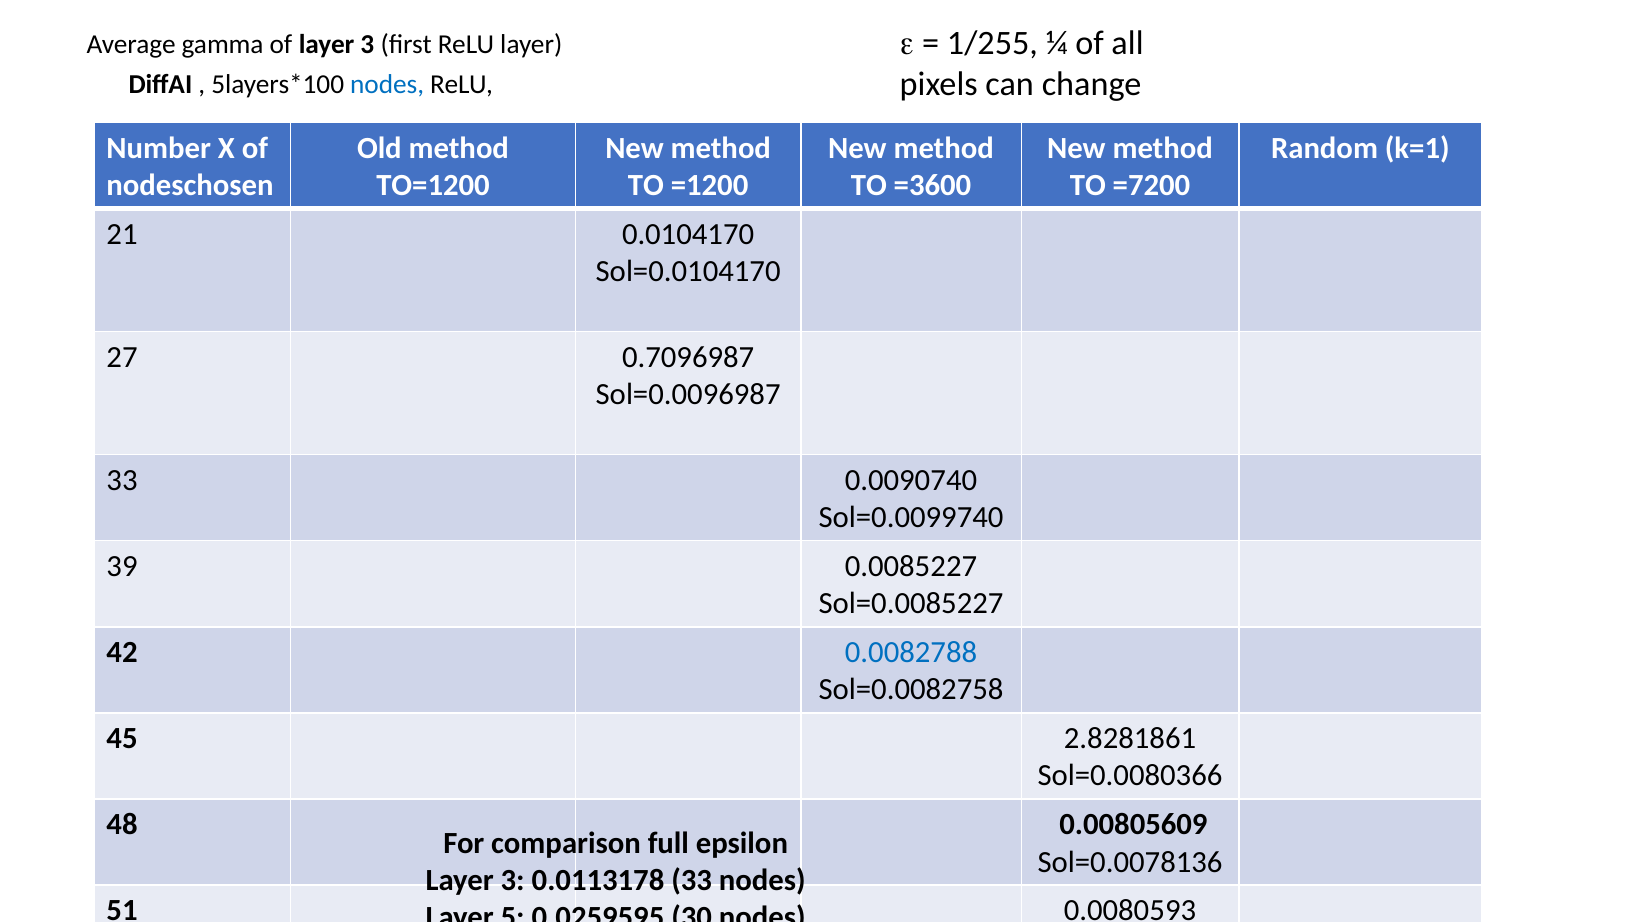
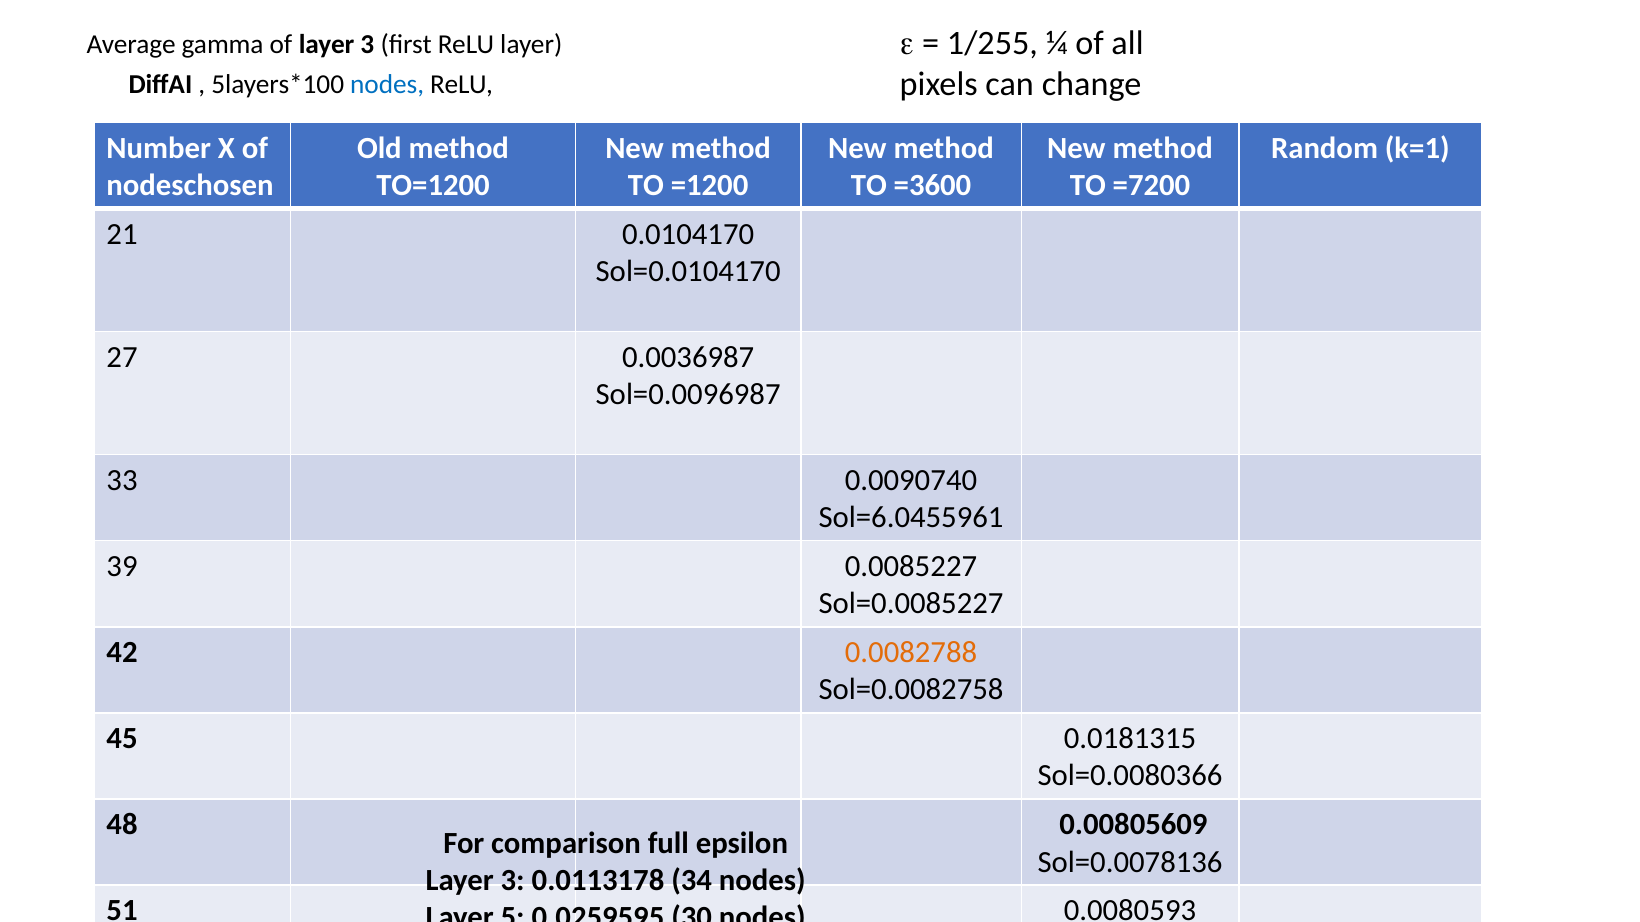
0.7096987: 0.7096987 -> 0.0036987 (688, 357)
Sol=0.0099740: Sol=0.0099740 -> Sol=6.0455961 (911, 518)
0.0082788 colour: blue -> orange (911, 652)
2.8281861: 2.8281861 -> 0.0181315 (1130, 739)
0.0113178 33: 33 -> 34 (692, 881)
